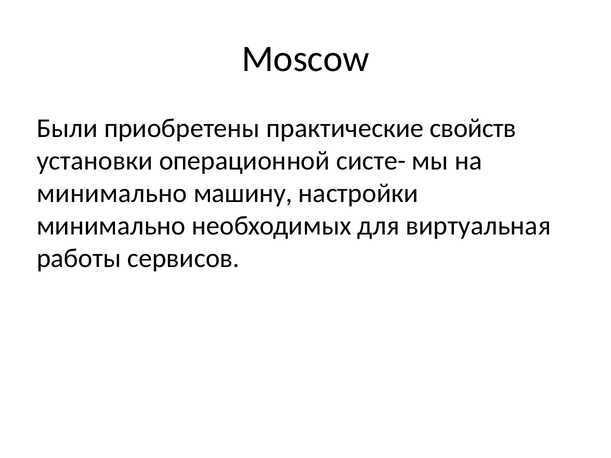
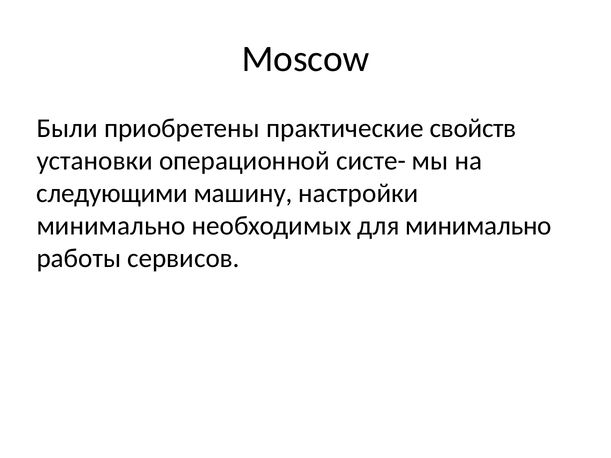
минимально: минимально -> следующими (112, 193)
для виртуальная: виртуальная -> минимально (478, 226)
